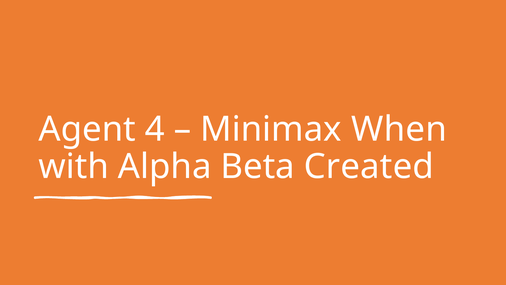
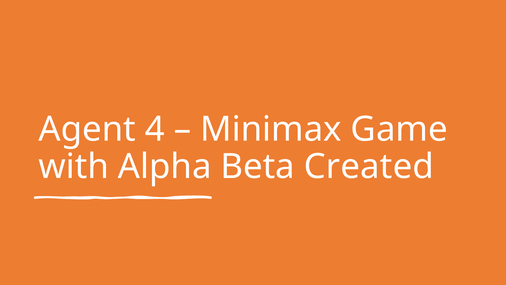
When: When -> Game (399, 129)
